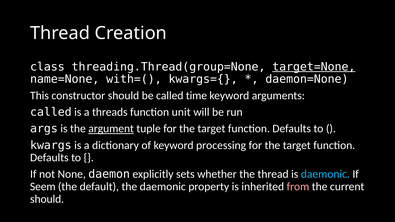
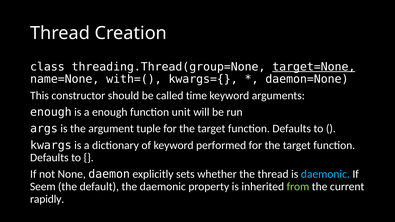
called: called -> enough (51, 112)
a threads: threads -> enough (110, 112)
argument underline: present -> none (111, 129)
processing: processing -> performed (221, 145)
from colour: pink -> light green (298, 187)
should: should -> rapidly (47, 199)
